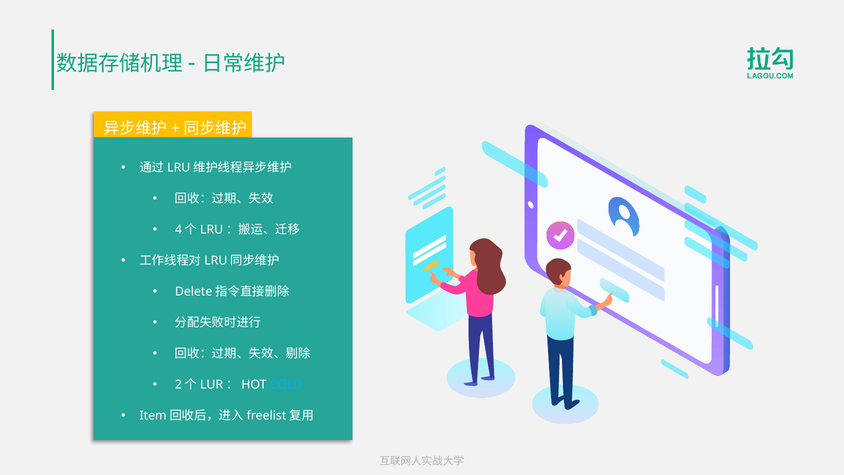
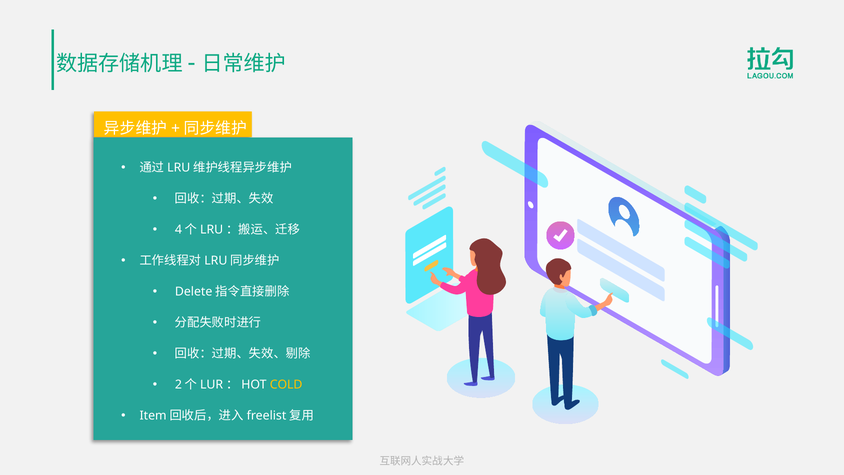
COLD colour: light blue -> yellow (286, 385)
